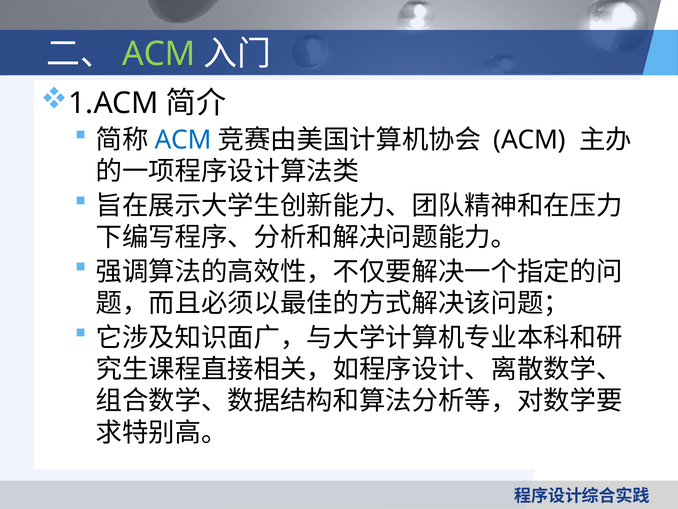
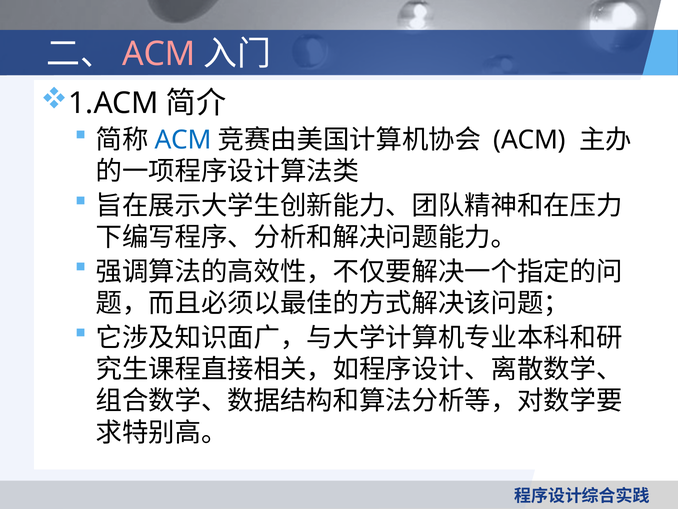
ACM colour: light green -> pink (159, 54)
